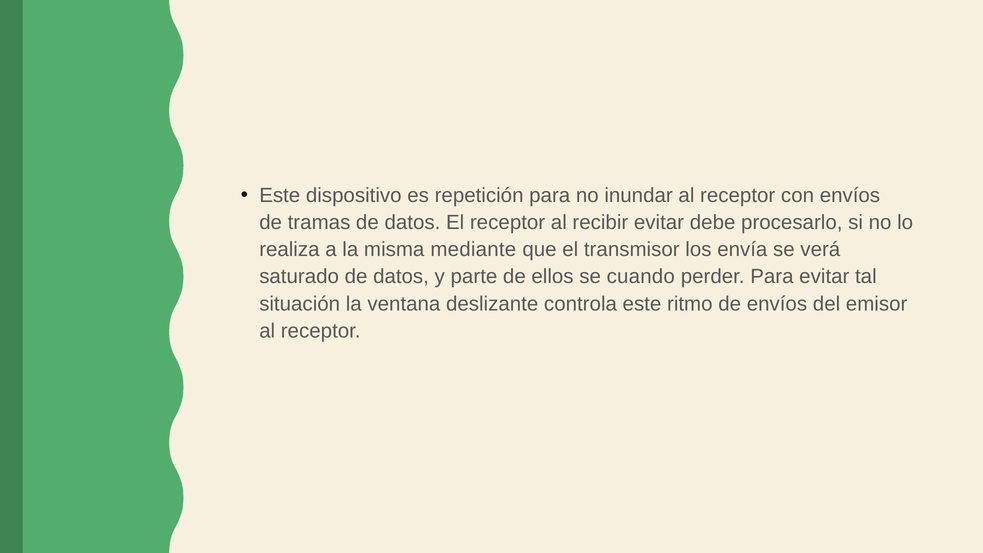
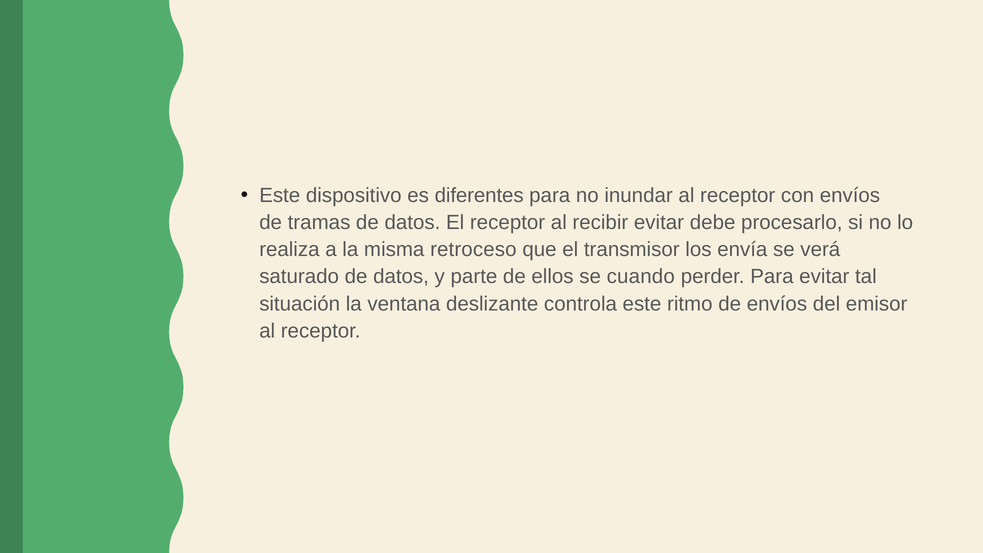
repetición: repetición -> diferentes (479, 196)
mediante: mediante -> retroceso (473, 250)
